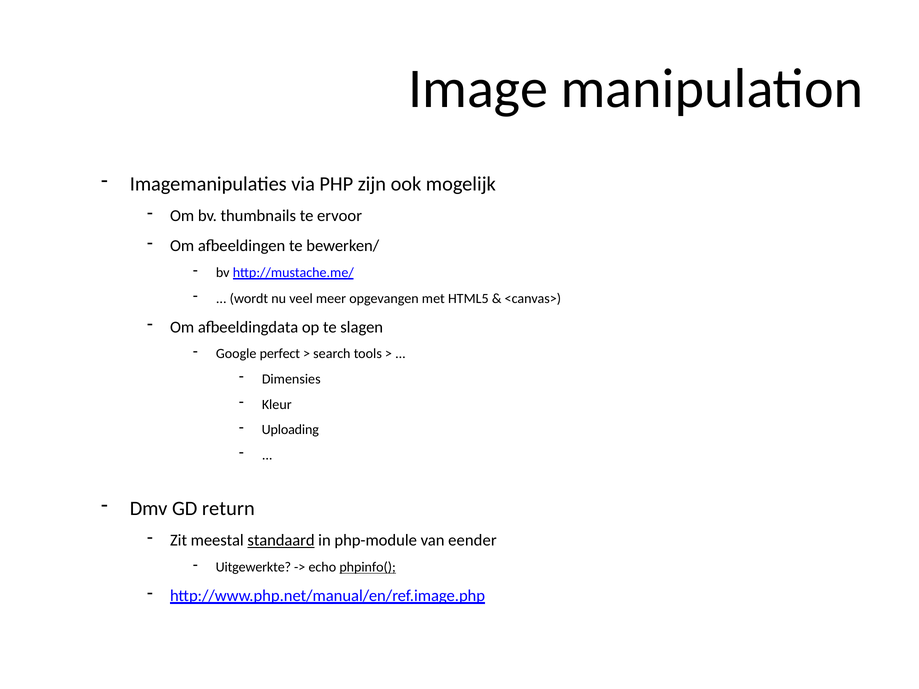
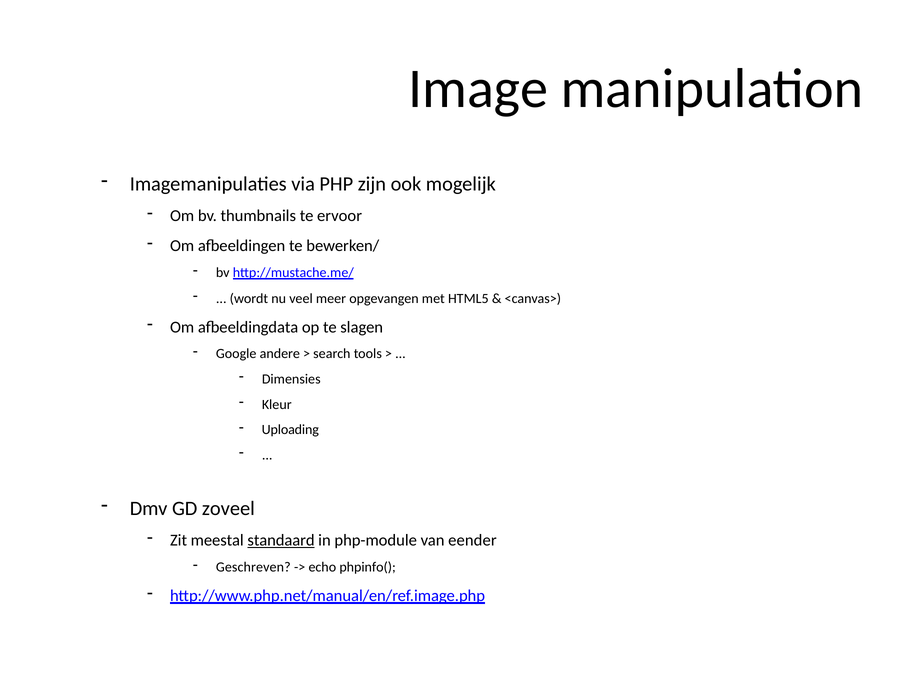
perfect: perfect -> andere (280, 354)
return: return -> zoveel (228, 509)
Uitgewerkte: Uitgewerkte -> Geschreven (253, 567)
phpinfo( underline: present -> none (368, 567)
